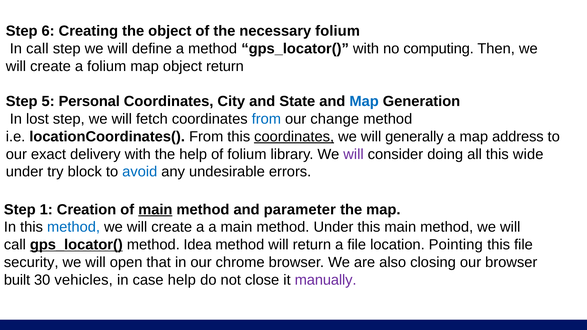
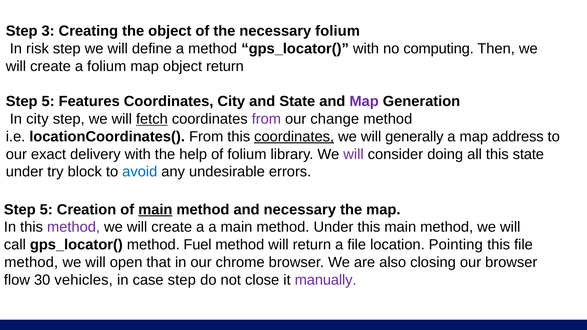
6: 6 -> 3 (48, 31)
In call: call -> risk (37, 49)
Personal: Personal -> Features (89, 101)
Map colour: blue -> purple (364, 101)
In lost: lost -> city (37, 119)
fetch underline: none -> present (152, 119)
from colour: blue -> purple (266, 119)
this wide: wide -> state (528, 154)
1: 1 -> 5 (46, 210)
and parameter: parameter -> necessary (300, 210)
method colour: blue -> purple (74, 227)
gps_locator( underline: present -> none (76, 245)
Idea: Idea -> Fuel (198, 245)
security: security -> method (31, 262)
built: built -> flow (17, 280)
case help: help -> step (182, 280)
